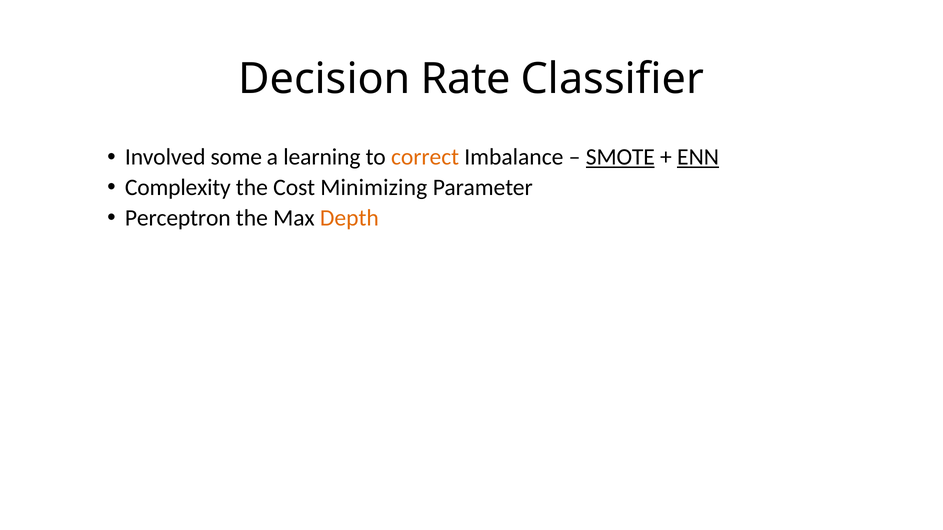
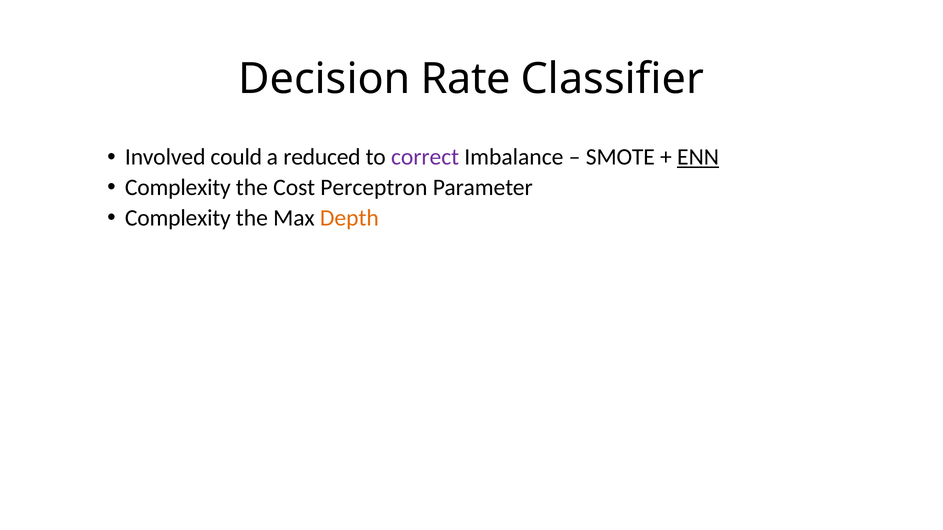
some: some -> could (236, 157)
learning: learning -> reduced (322, 157)
correct colour: orange -> purple (425, 157)
SMOTE underline: present -> none (620, 157)
Minimizing: Minimizing -> Perceptron (374, 188)
Perceptron: Perceptron -> Complexity (178, 218)
